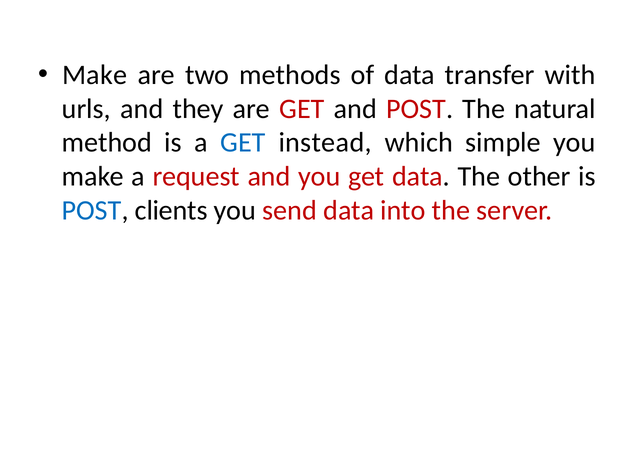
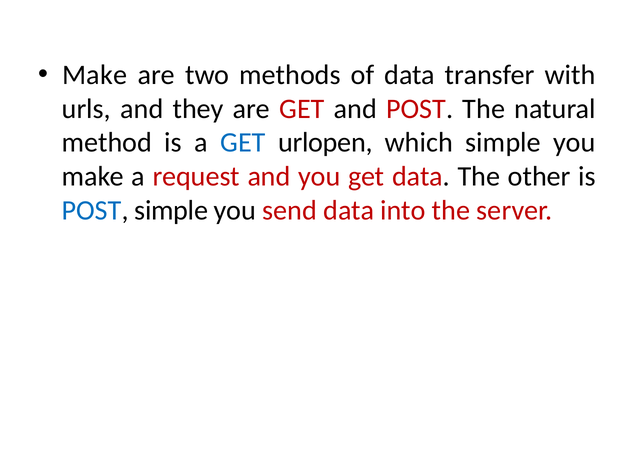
instead: instead -> urlopen (325, 143)
POST clients: clients -> simple (171, 210)
